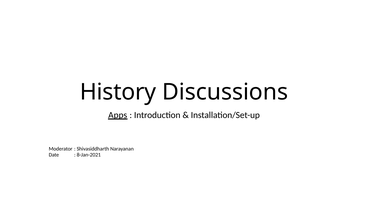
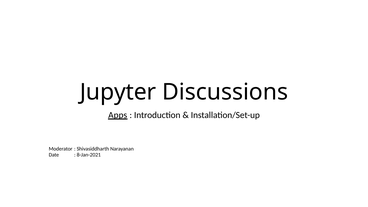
History: History -> Jupyter (118, 92)
